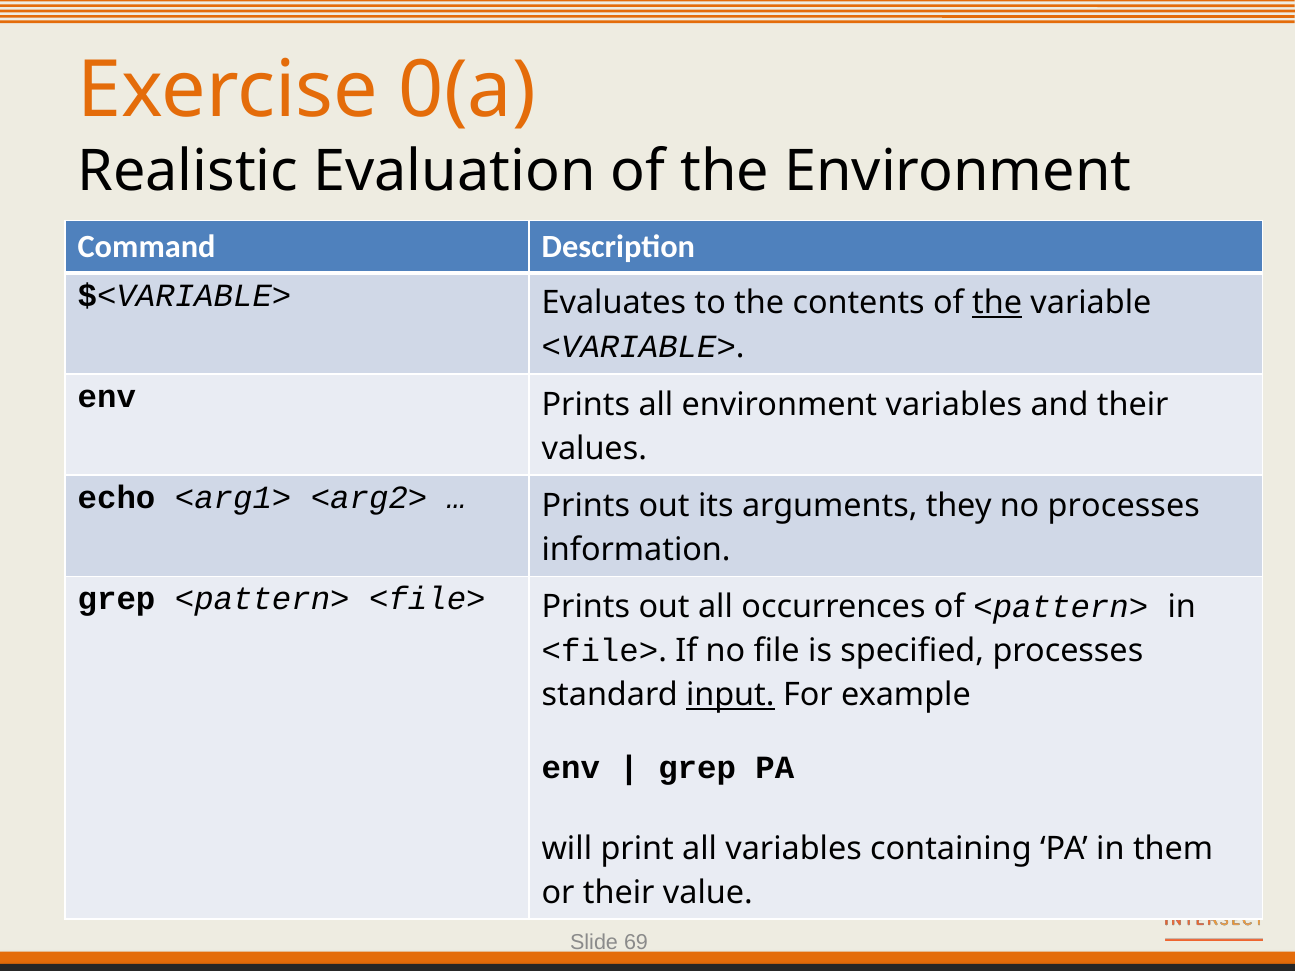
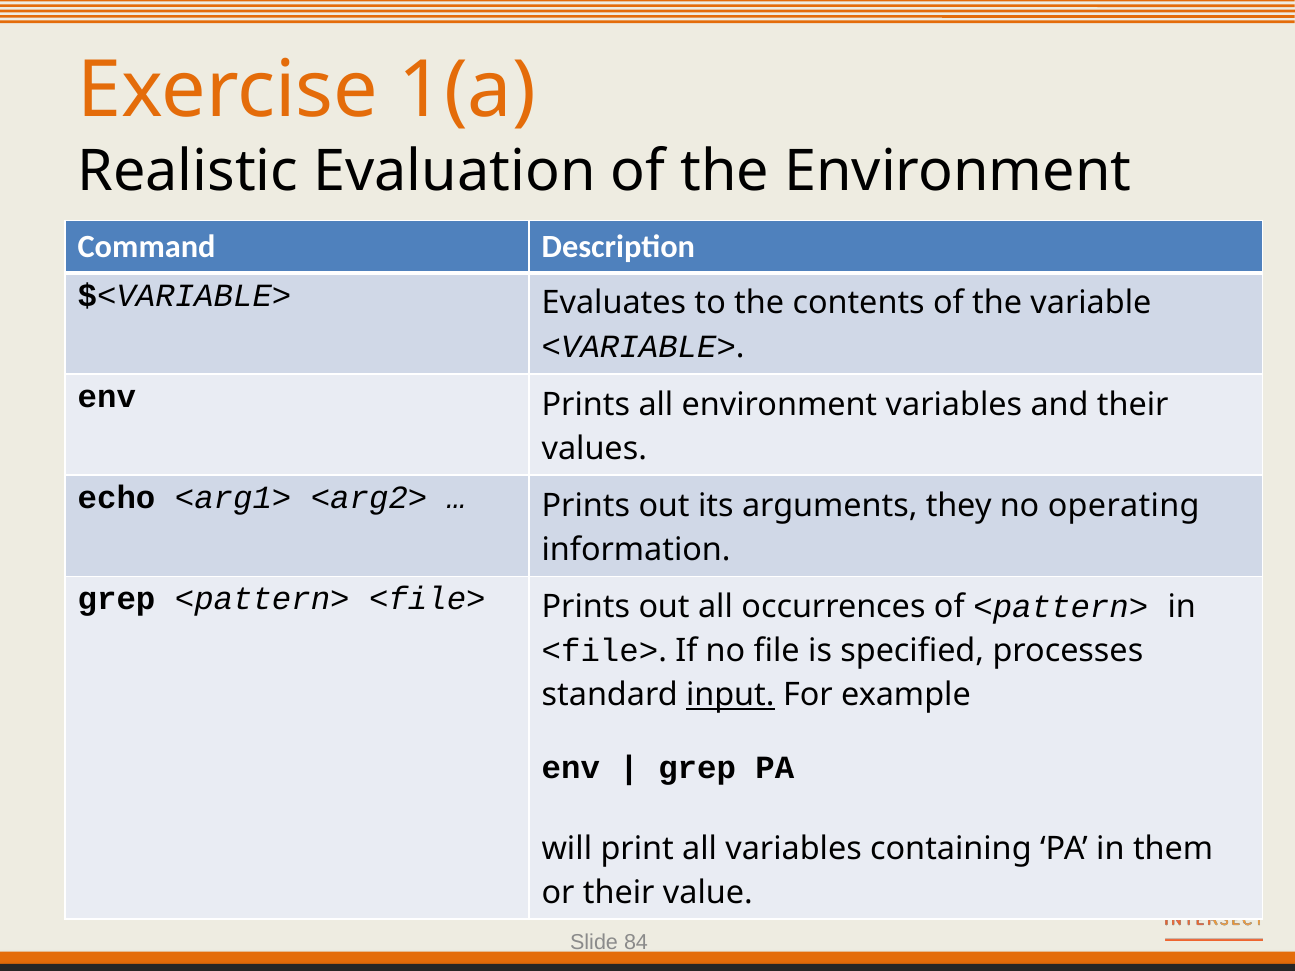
0(a: 0(a -> 1(a (468, 91)
the underline: present -> none (997, 303)
no processes: processes -> operating (1124, 506)
69: 69 -> 84 (636, 943)
